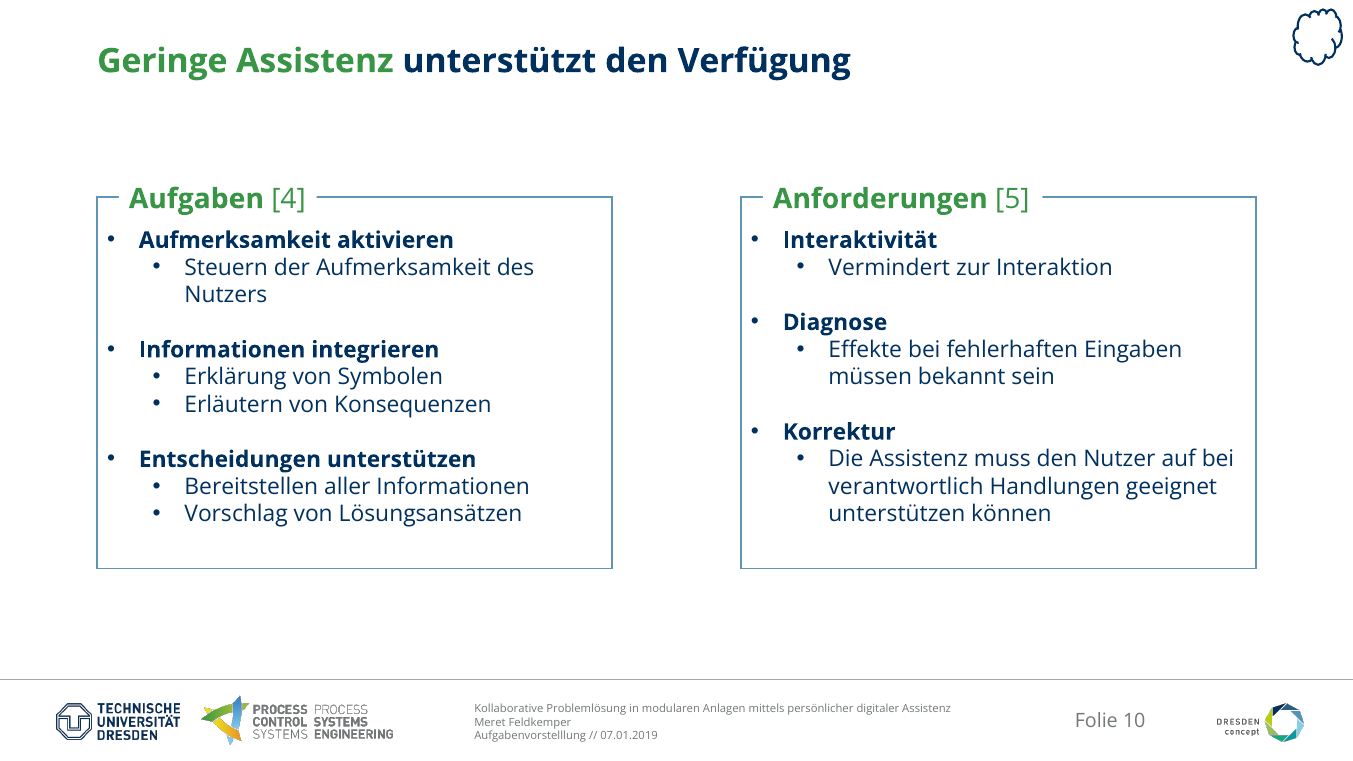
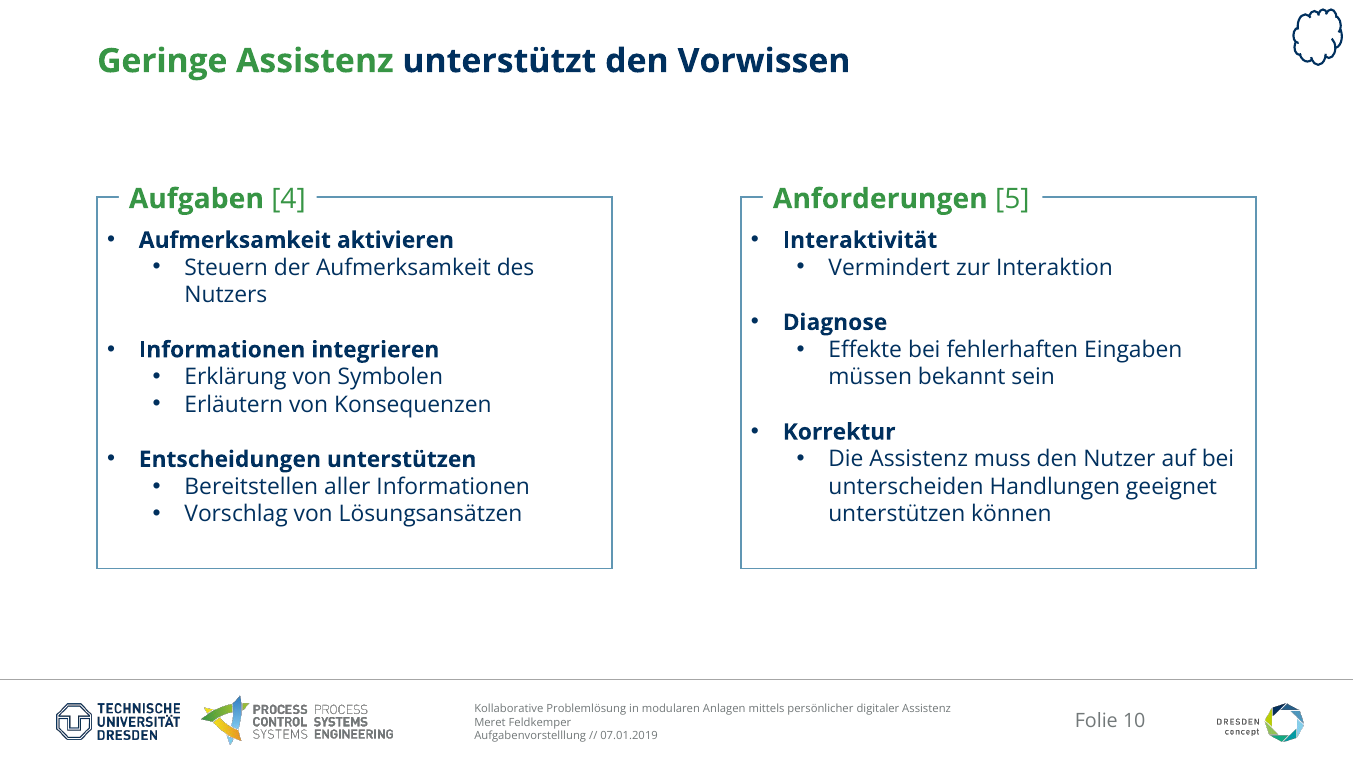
Verfügung: Verfügung -> Vorwissen (764, 61)
verantwortlich: verantwortlich -> unterscheiden (906, 487)
